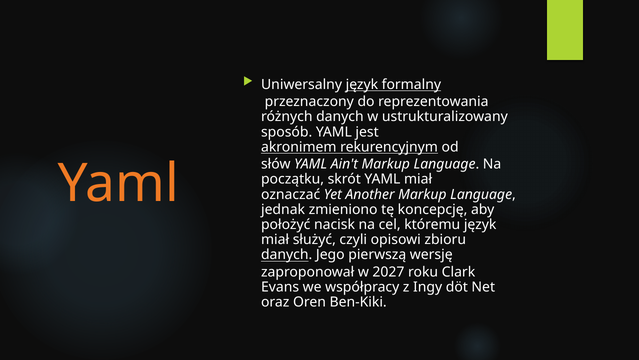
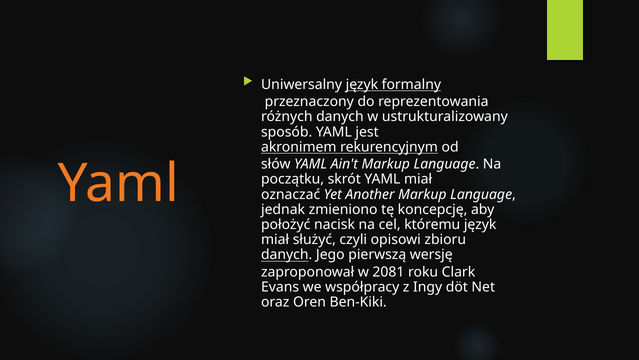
2027: 2027 -> 2081 (388, 272)
